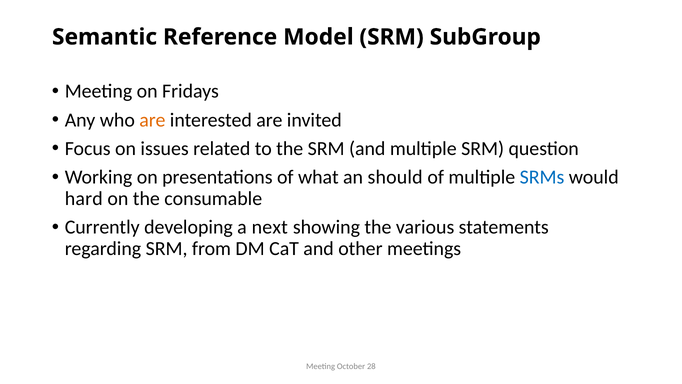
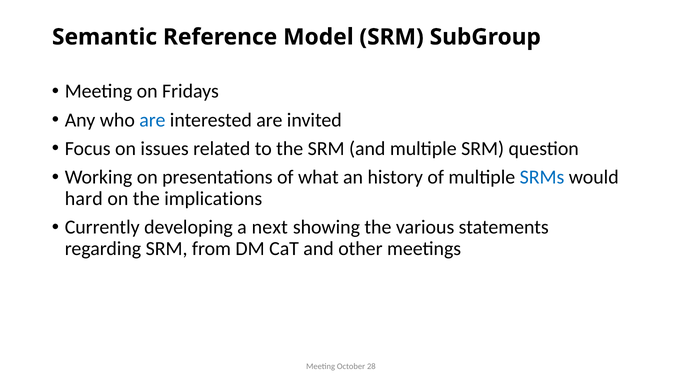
are colour: orange -> blue (152, 120)
should: should -> history (395, 177)
consumable: consumable -> implications (213, 199)
